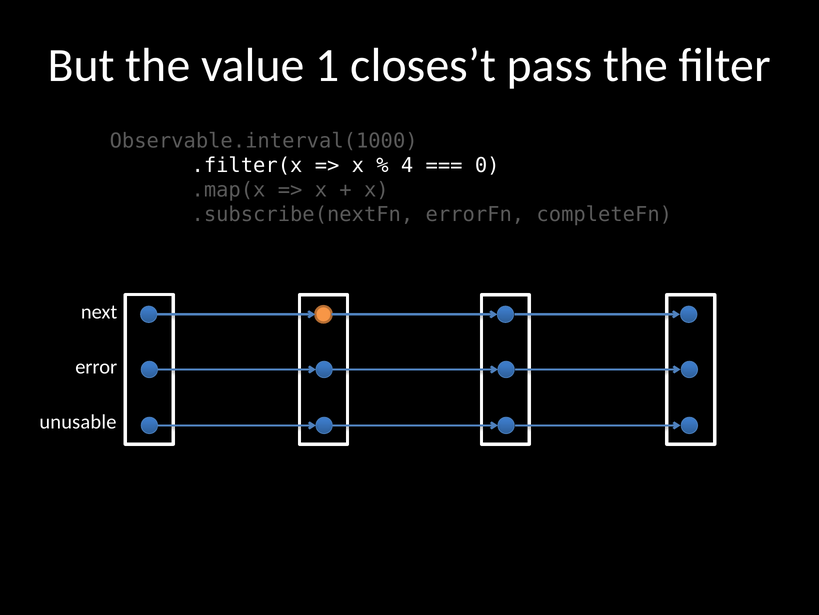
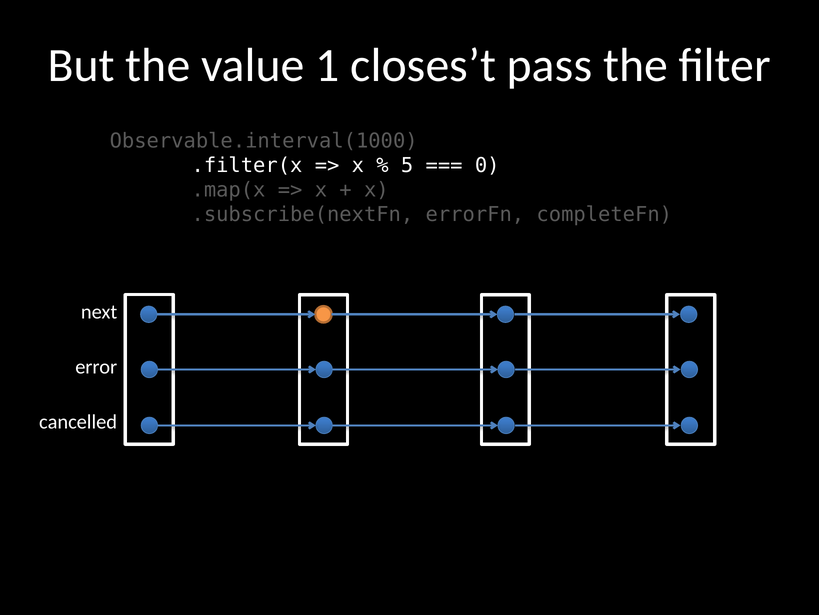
4: 4 -> 5 (407, 165)
unusable: unusable -> cancelled (78, 422)
